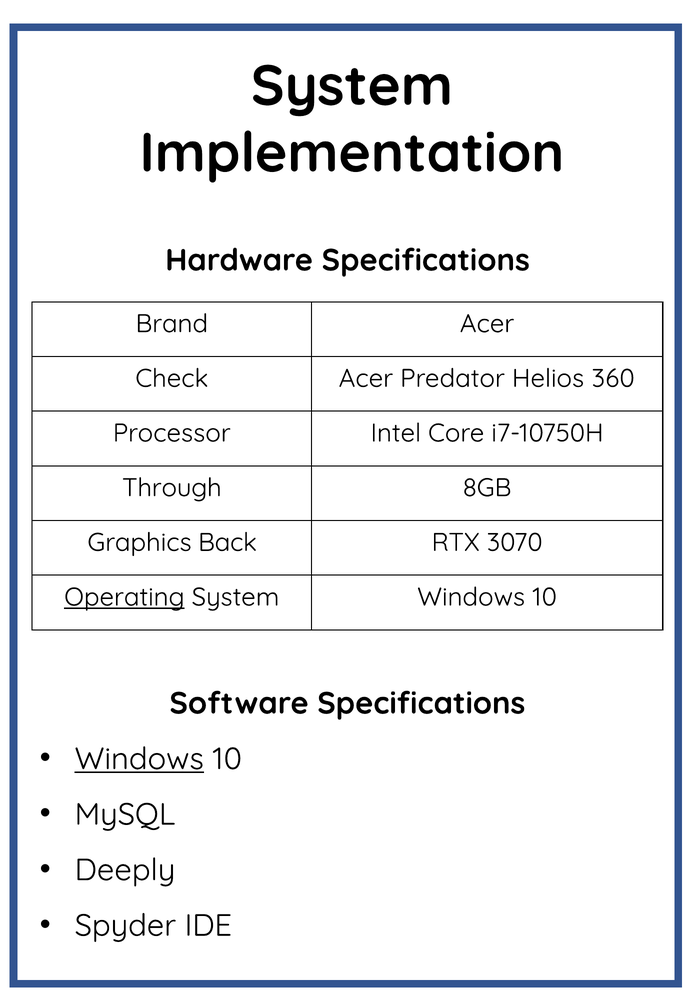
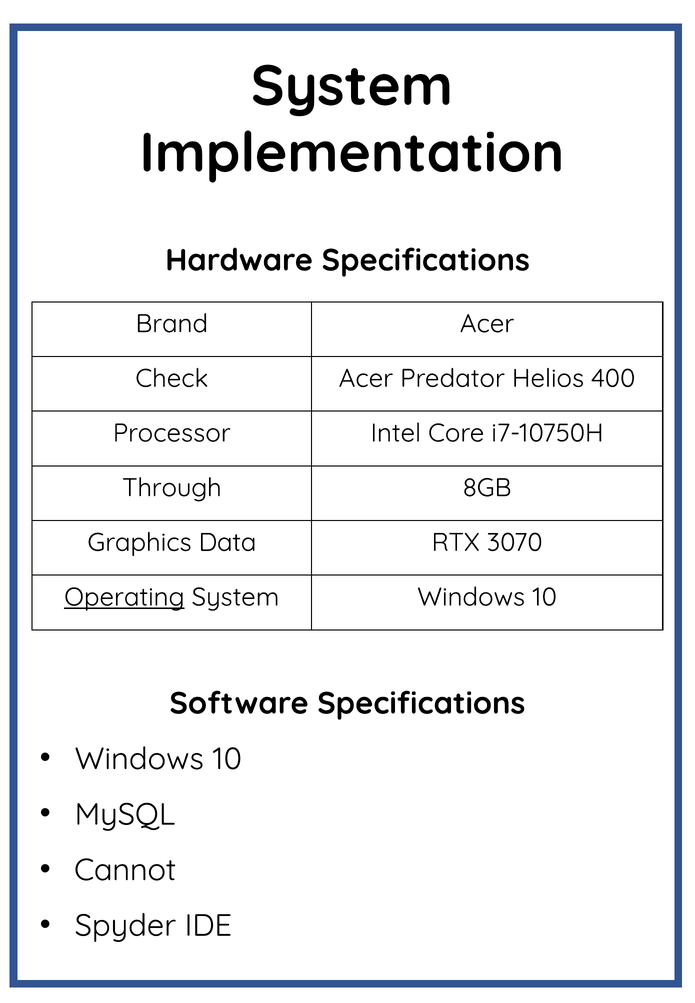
360: 360 -> 400 (613, 379)
Back: Back -> Data (228, 543)
Windows underline: present -> none (139, 760)
Deeply: Deeply -> Cannot (125, 871)
